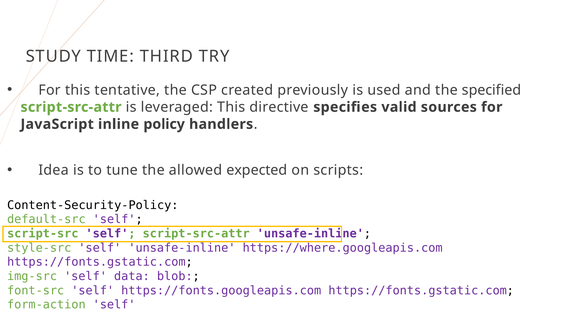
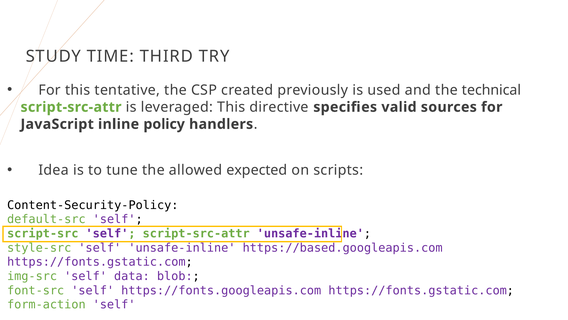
specified: specified -> technical (492, 90)
https://where.googleapis.com: https://where.googleapis.com -> https://based.googleapis.com (343, 247)
